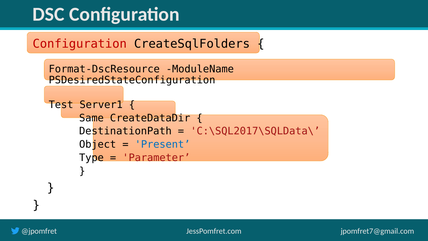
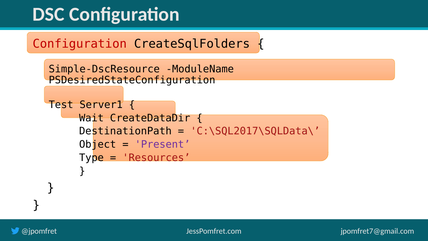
Format-DscResource: Format-DscResource -> Simple-DscResource (104, 69)
Same: Same -> Wait (91, 118)
Present colour: blue -> purple (163, 144)
Parameter: Parameter -> Resources (156, 158)
